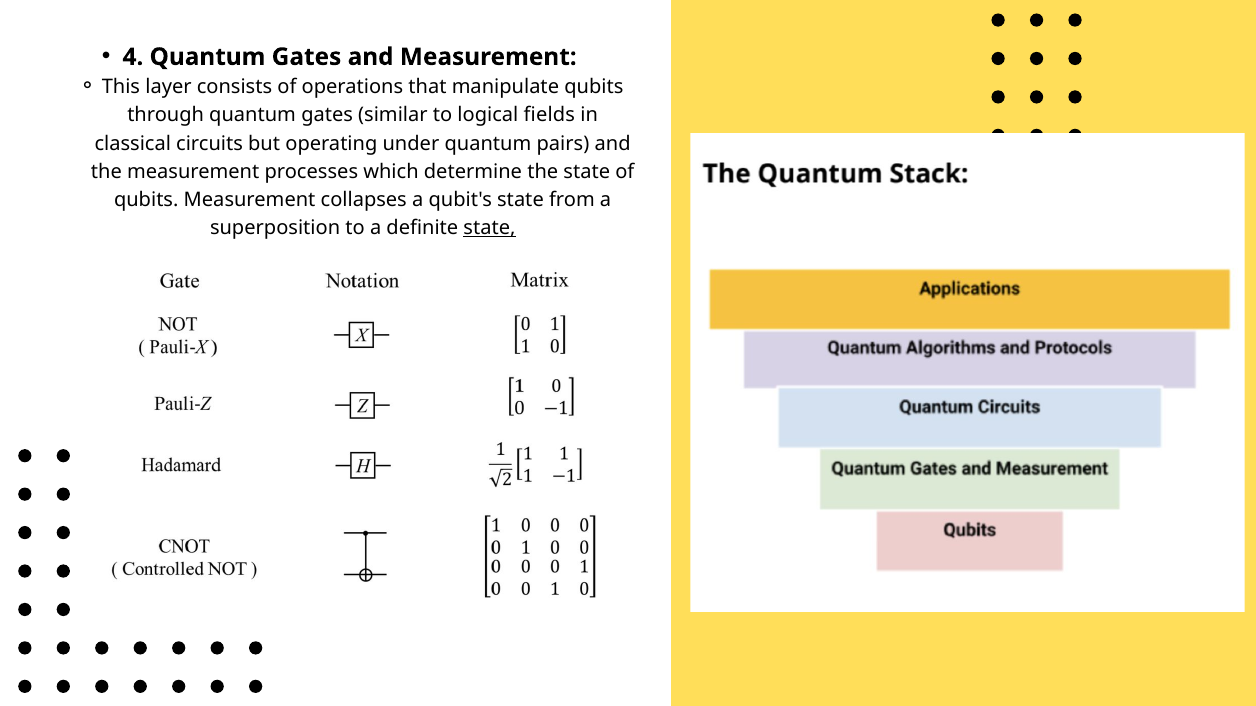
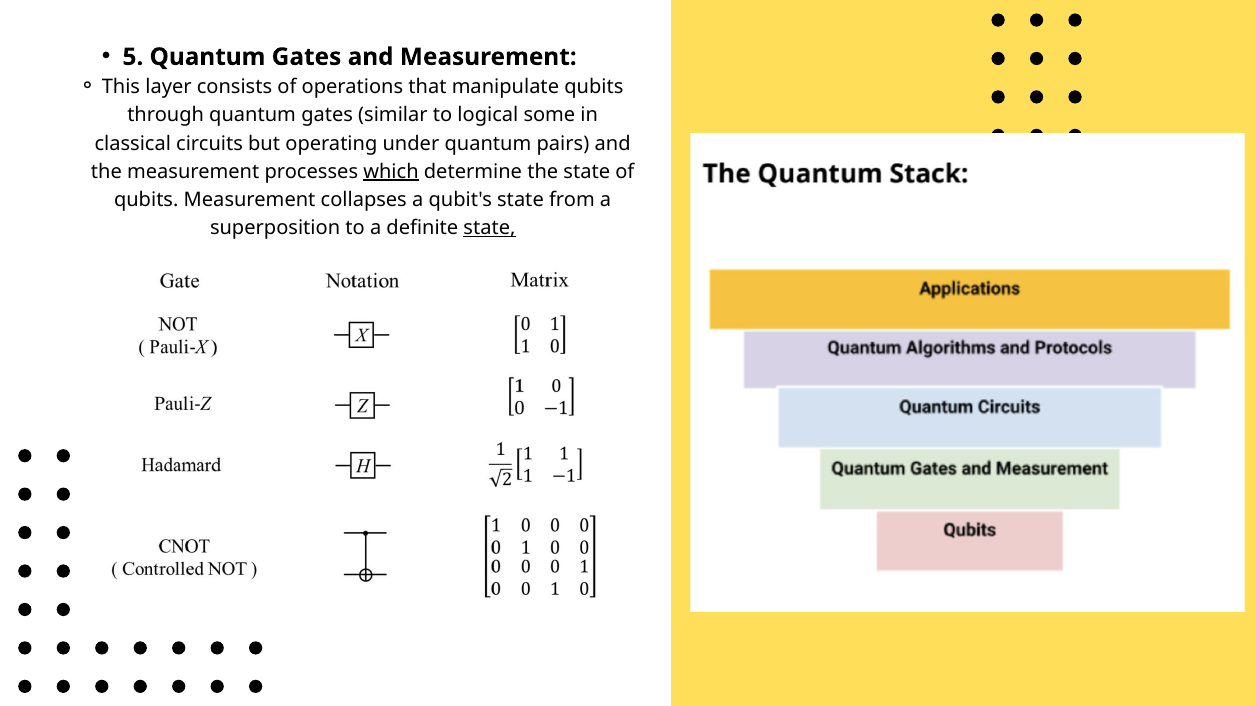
4: 4 -> 5 (133, 57)
fields: fields -> some (549, 115)
which underline: none -> present (391, 172)
